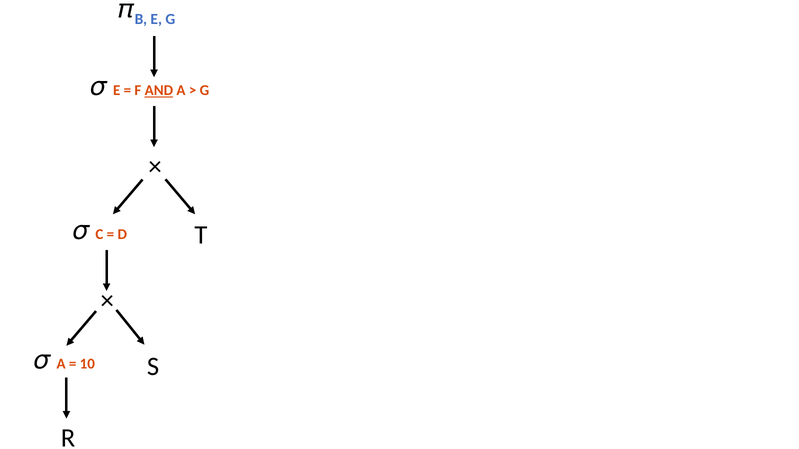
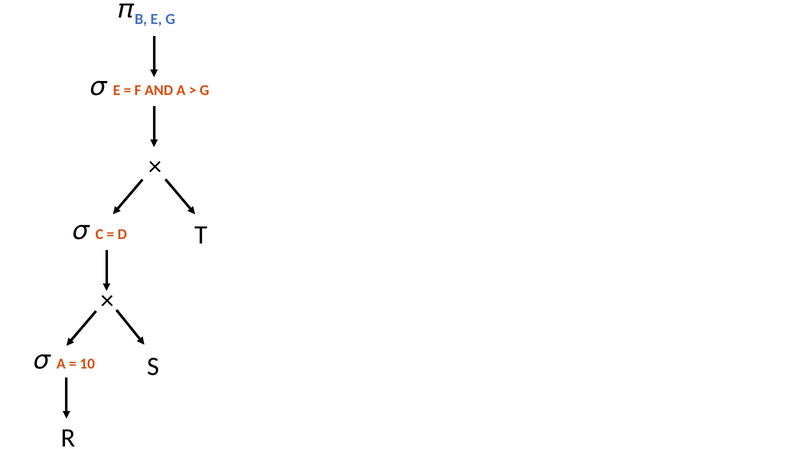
AND underline: present -> none (159, 91)
